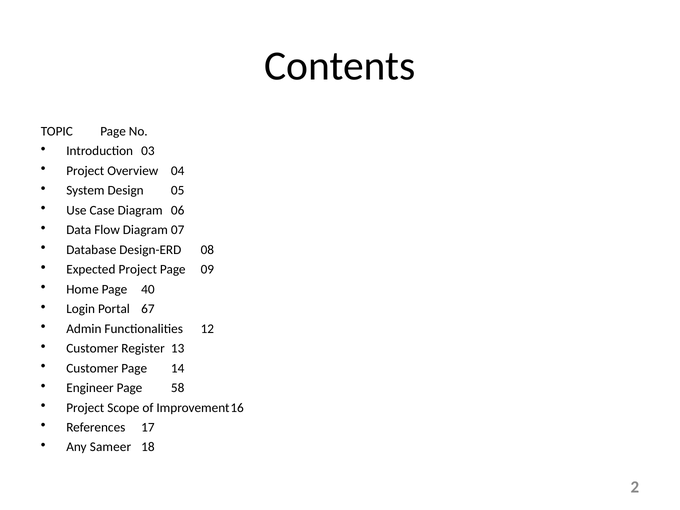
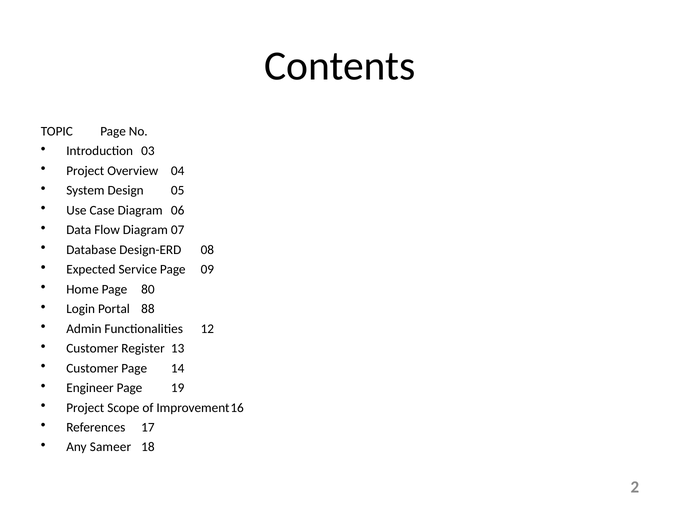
Expected Project: Project -> Service (138, 270)
40: 40 -> 80 (148, 289)
67: 67 -> 88 (148, 309)
58: 58 -> 19 (178, 388)
